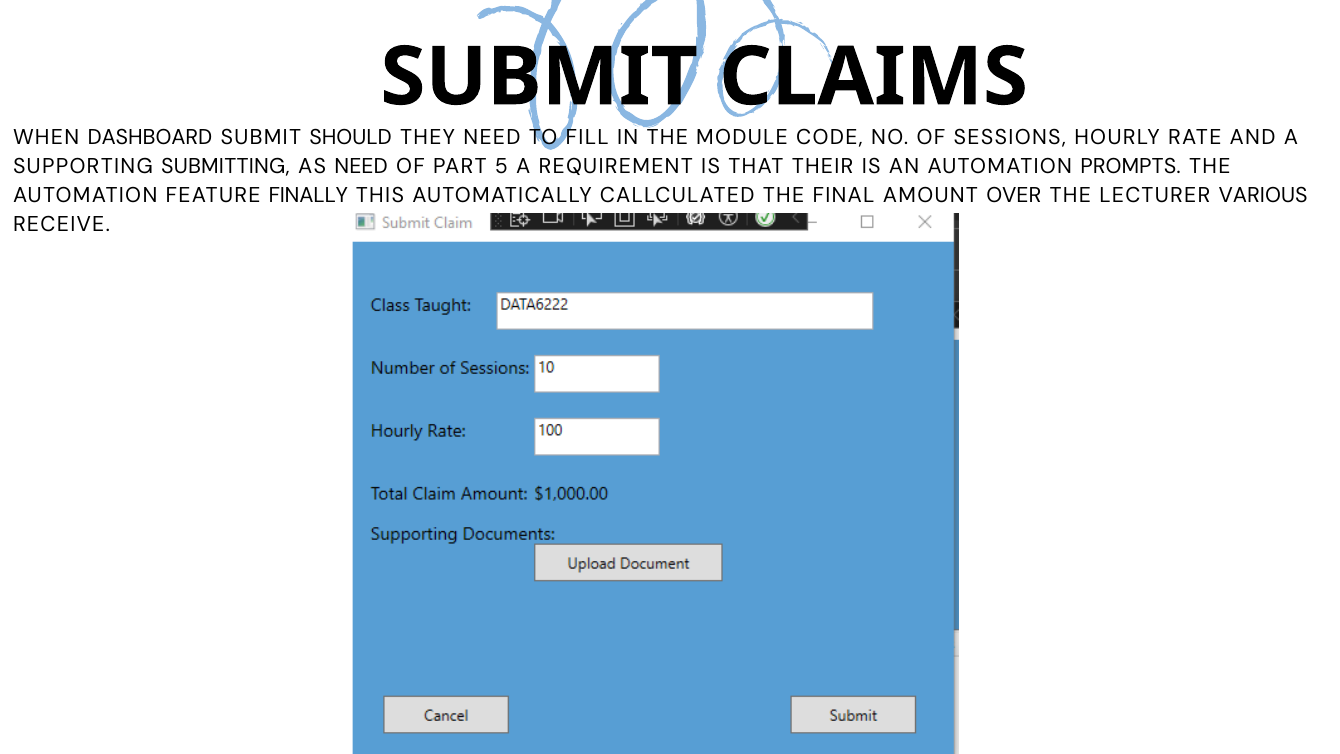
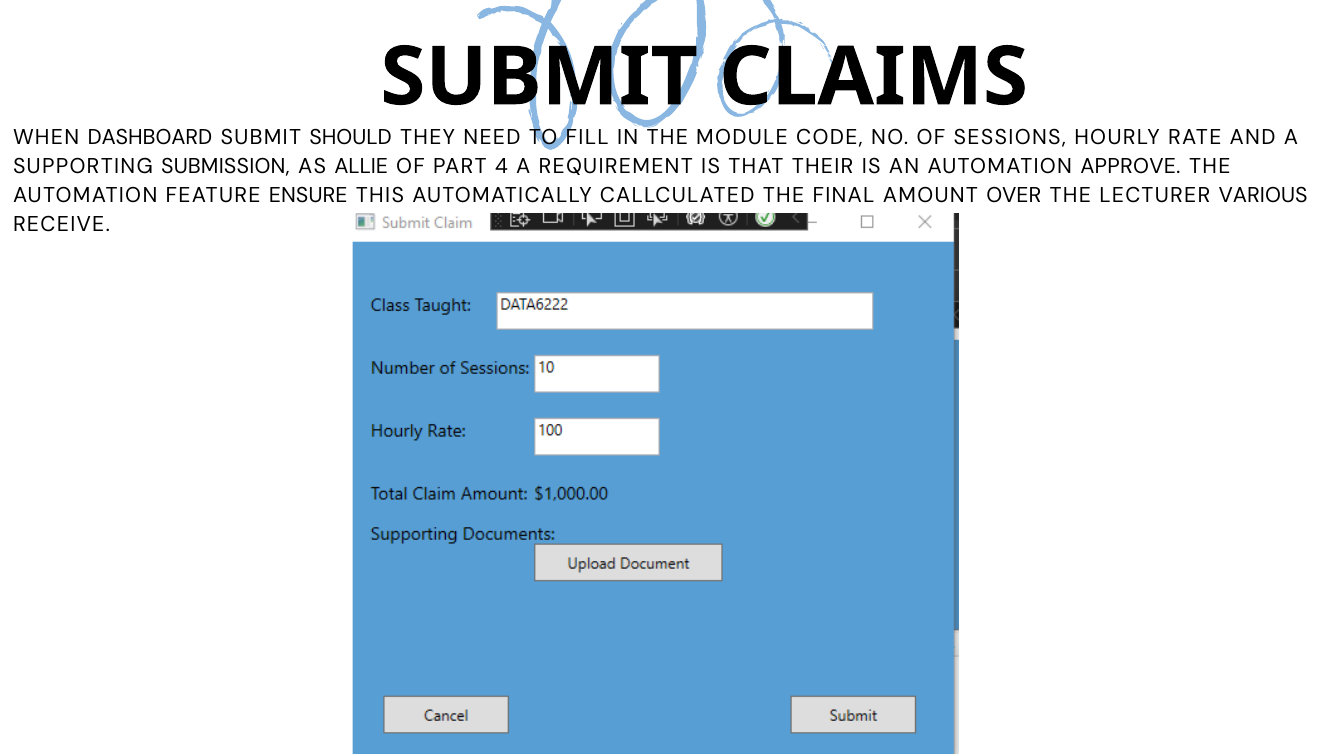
SUBMITTING: SUBMITTING -> SUBMISSION (225, 166)
AS NEED: NEED -> ALLIE (361, 166)
5: 5 -> 4 (501, 166)
PROMPTS: PROMPTS -> APPROVE (1130, 166)
FINALLY: FINALLY -> ENSURE (308, 195)
